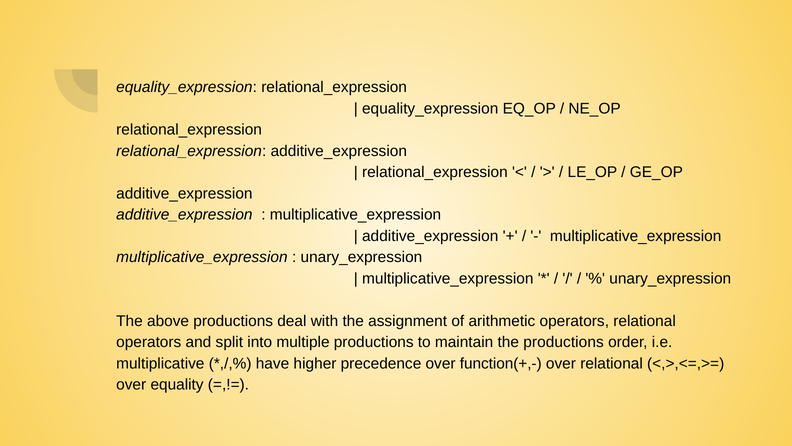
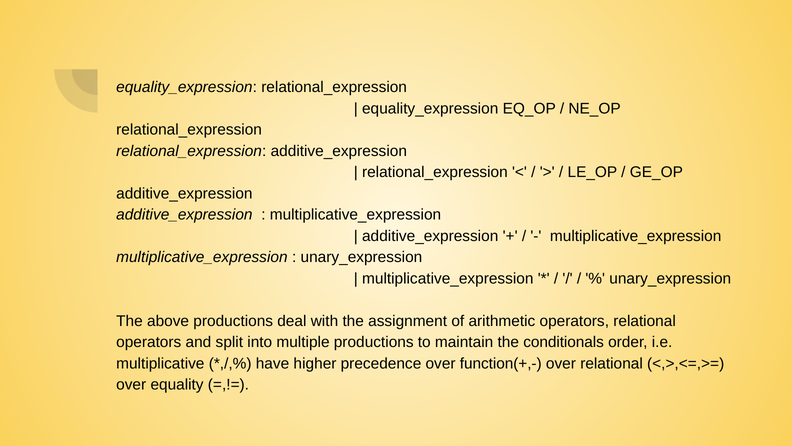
the productions: productions -> conditionals (564, 342)
